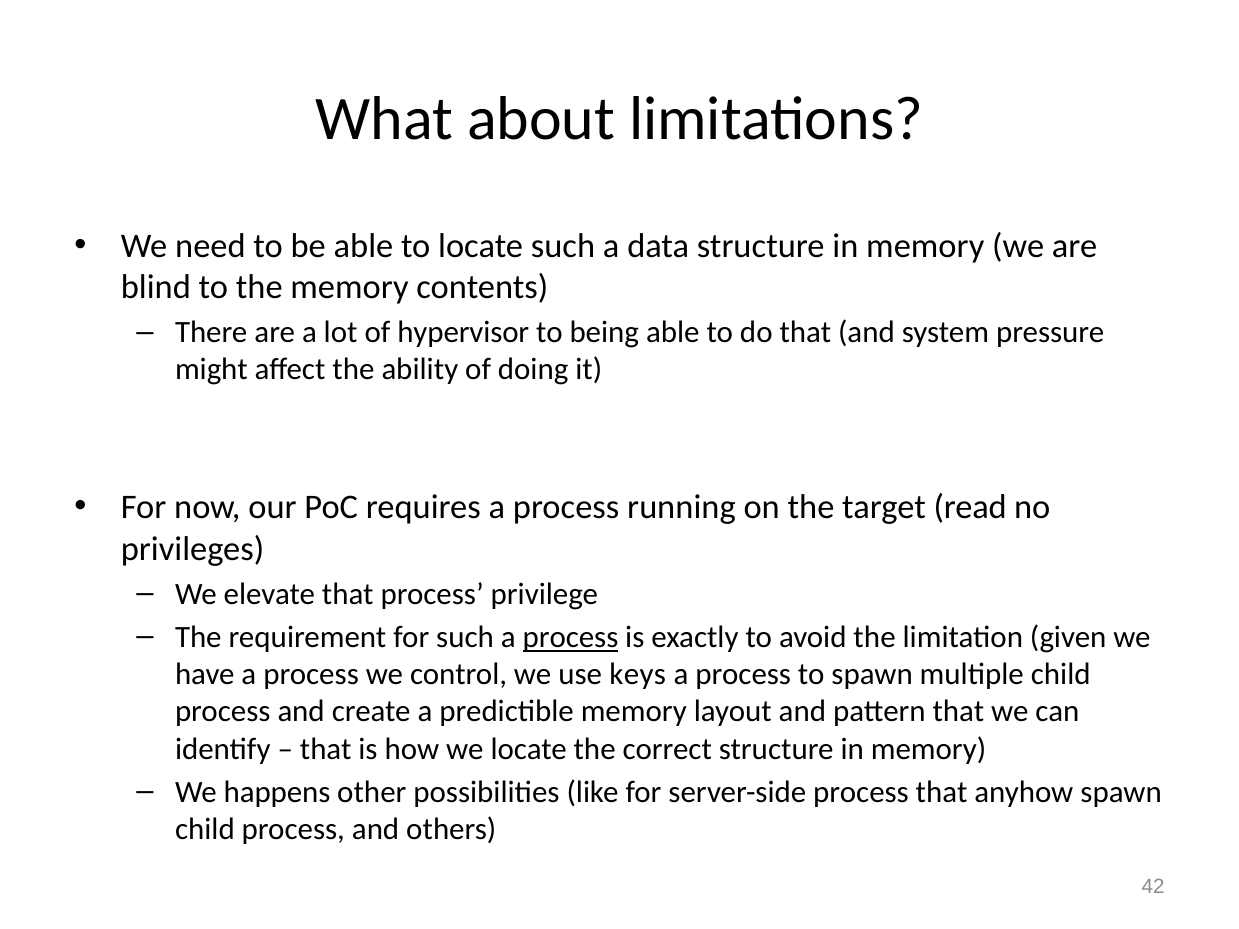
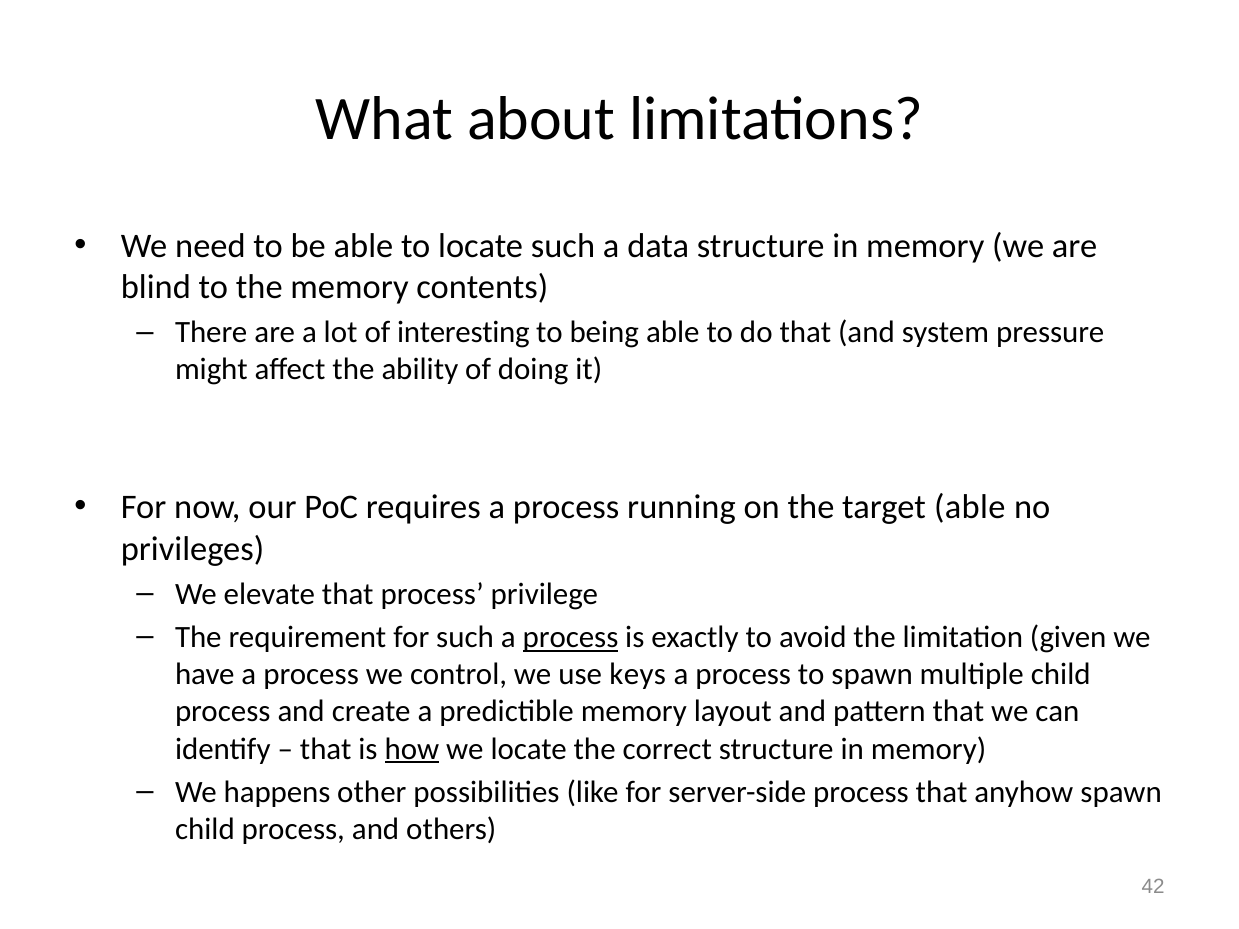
hypervisor: hypervisor -> interesting (463, 333)
target read: read -> able (970, 508)
how underline: none -> present (412, 749)
